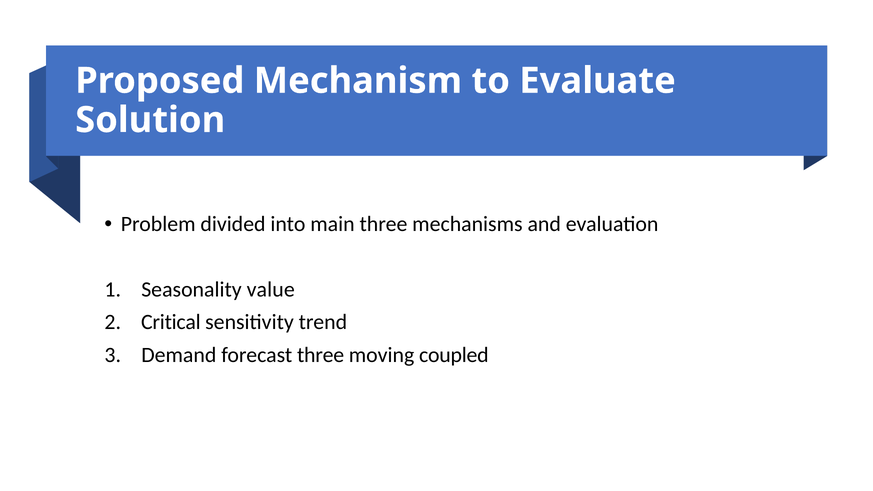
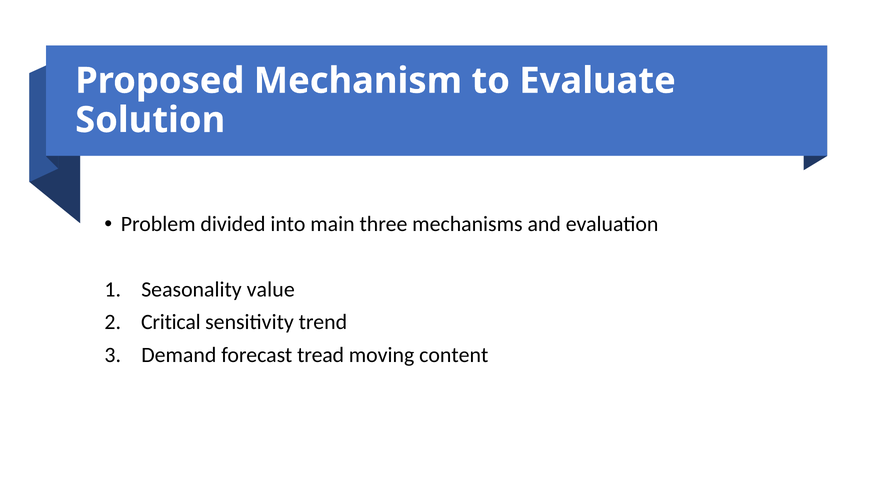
forecast three: three -> tread (321, 355)
coupled: coupled -> content (454, 355)
